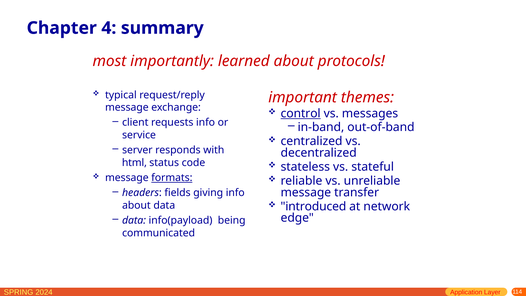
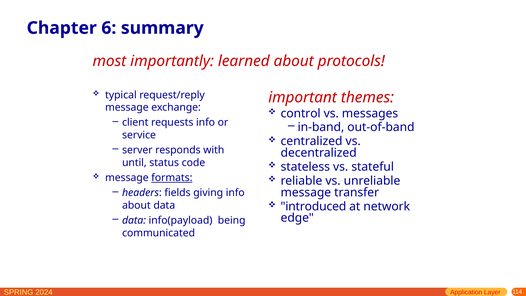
4: 4 -> 6 (109, 28)
control underline: present -> none (301, 113)
html: html -> until (134, 163)
